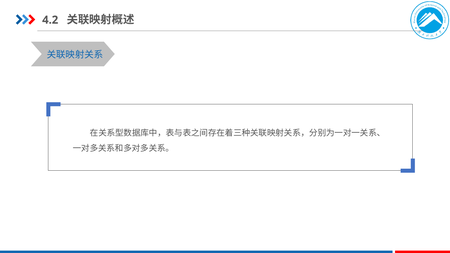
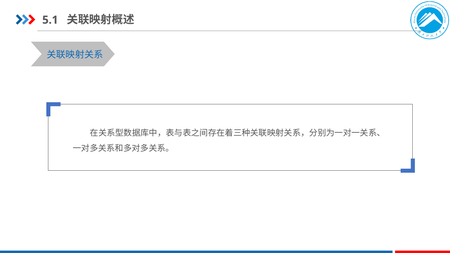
4.2: 4.2 -> 5.1 (50, 20)
